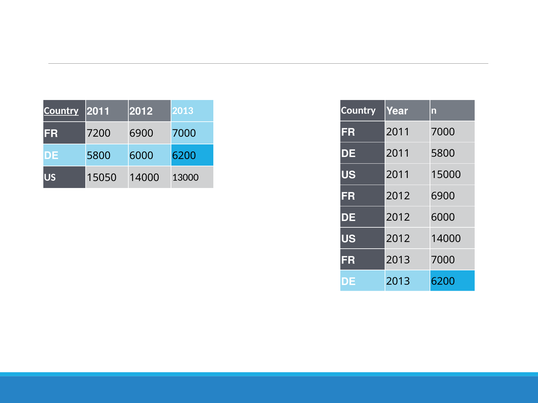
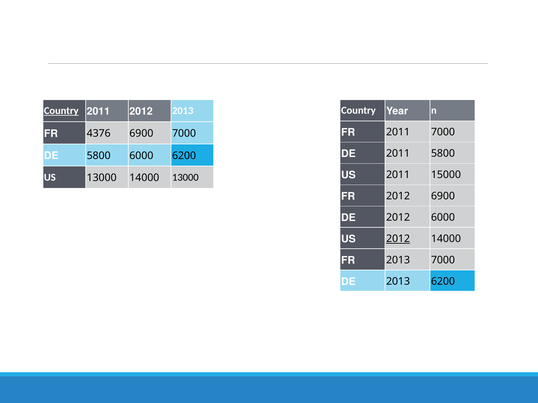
7200: 7200 -> 4376 (99, 134)
US 15050: 15050 -> 13000 (102, 178)
2012 underline: none -> present (398, 239)
